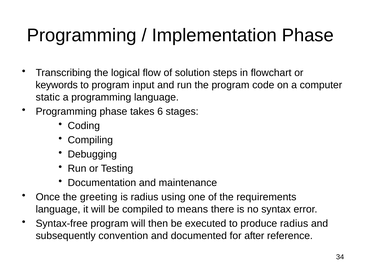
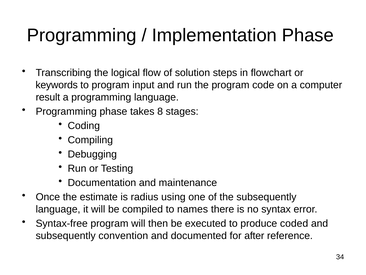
static: static -> result (48, 97)
6: 6 -> 8 (160, 111)
greeting: greeting -> estimate (99, 197)
the requirements: requirements -> subsequently (266, 197)
means: means -> names (193, 209)
produce radius: radius -> coded (294, 223)
